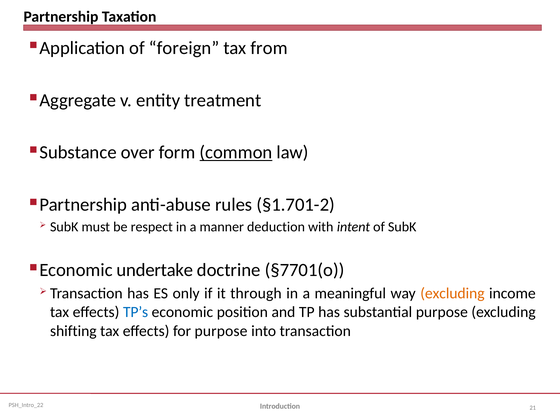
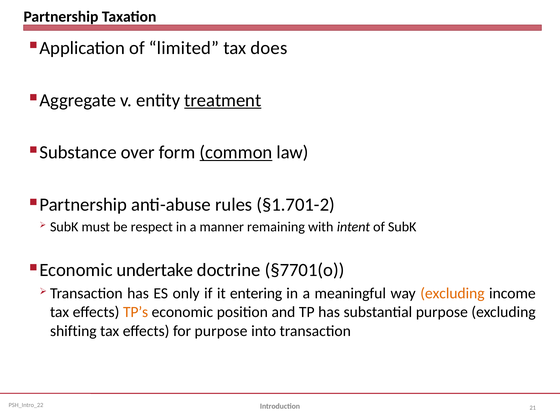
foreign: foreign -> limited (184, 48)
from: from -> does (269, 48)
treatment underline: none -> present (223, 100)
deduction: deduction -> remaining (276, 227)
through: through -> entering (256, 293)
TP’s colour: blue -> orange (136, 312)
